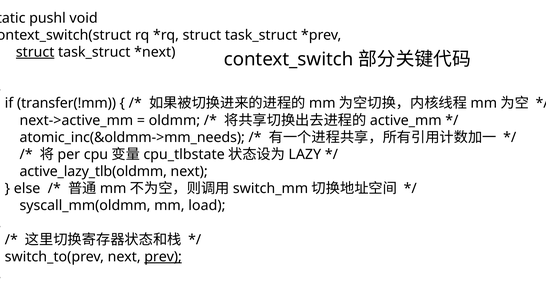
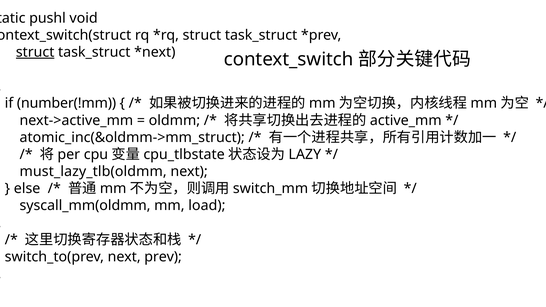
transfer(!mm: transfer(!mm -> number(!mm (67, 103)
atomic_inc(&oldmm->mm_needs: atomic_inc(&oldmm->mm_needs -> atomic_inc(&oldmm->mm_struct (132, 137)
active_lazy_tlb(oldmm: active_lazy_tlb(oldmm -> must_lazy_tlb(oldmm (93, 172)
prev underline: present -> none (163, 257)
